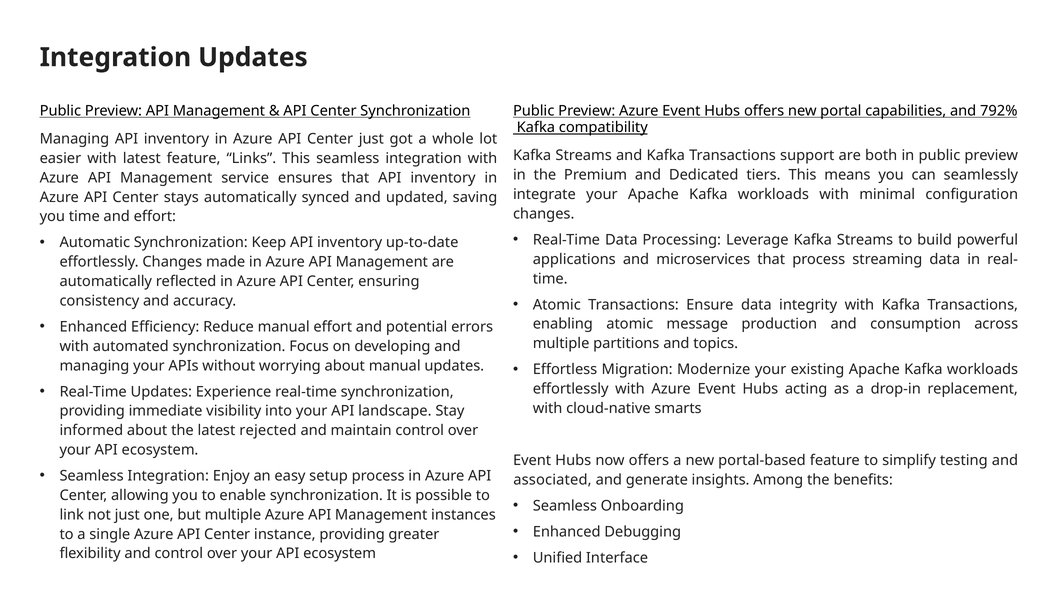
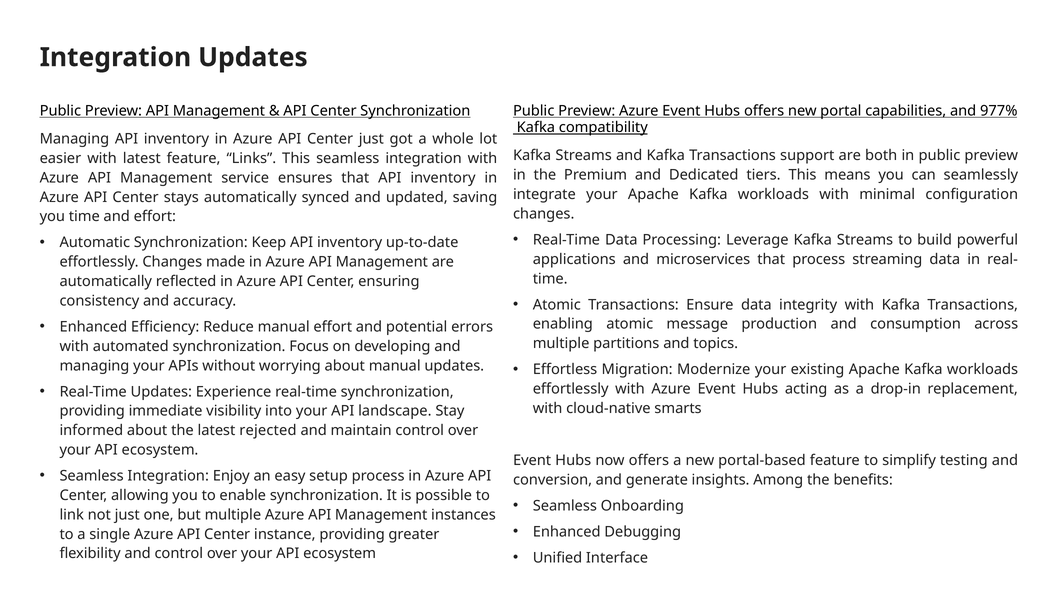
792%: 792% -> 977% (999, 111)
associated: associated -> conversion (553, 480)
